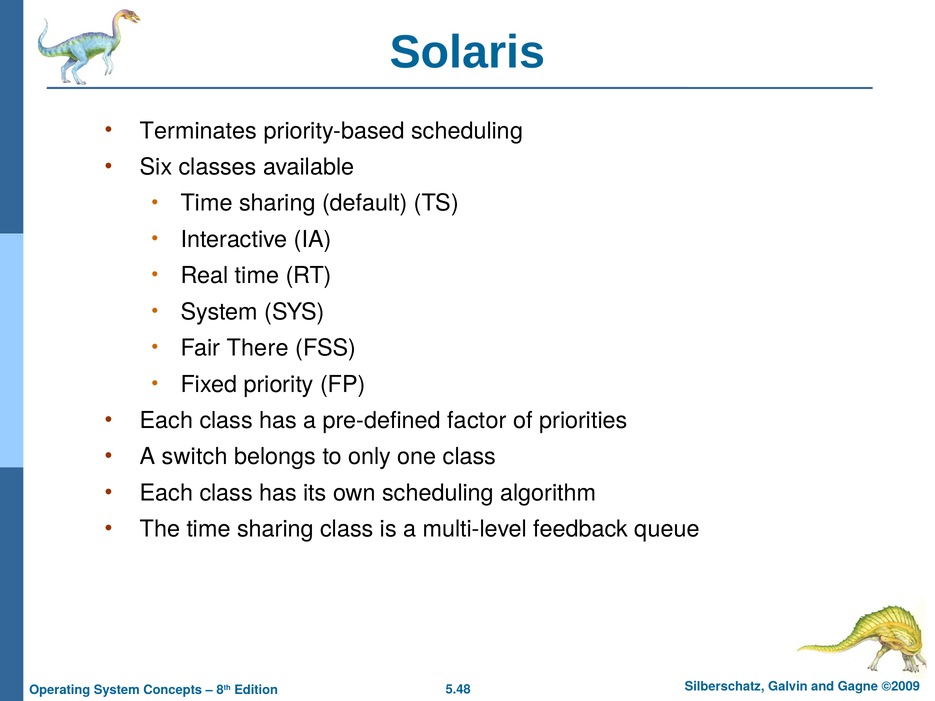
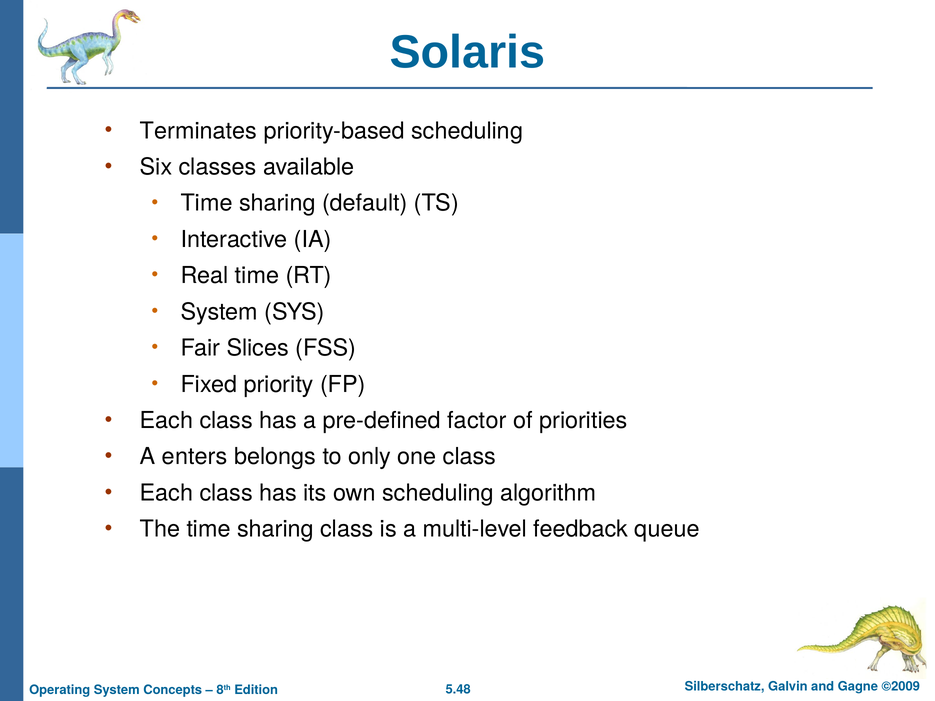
There: There -> Slices (258, 348)
switch: switch -> enters (195, 457)
